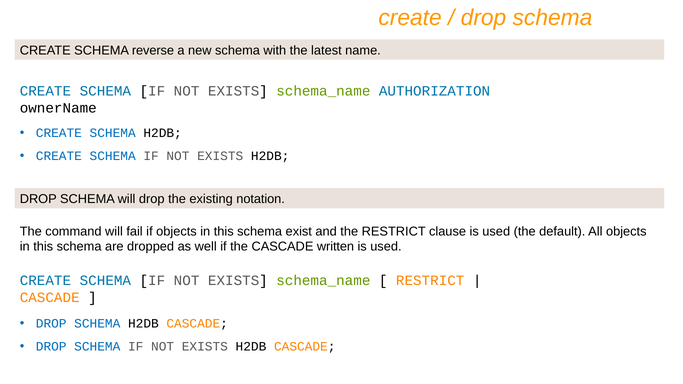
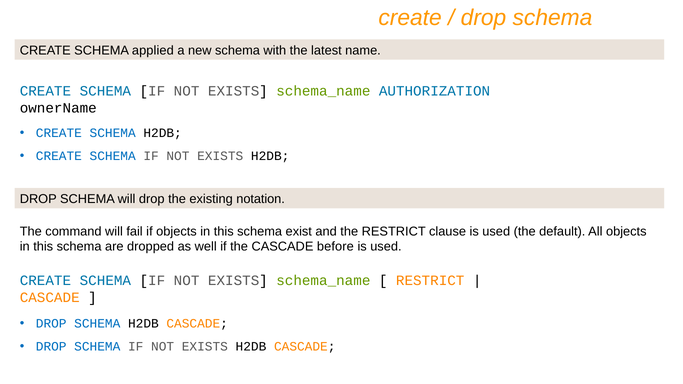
reverse: reverse -> applied (153, 50)
written: written -> before (335, 247)
